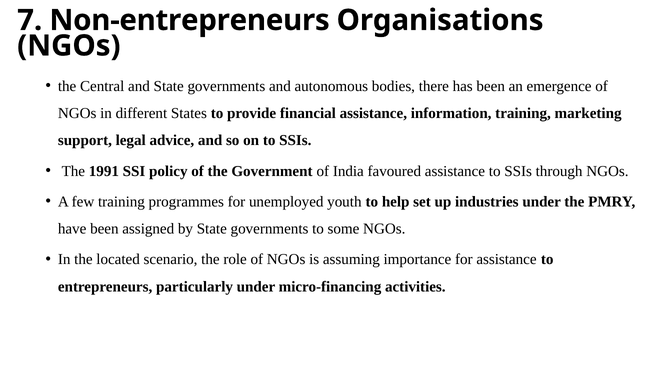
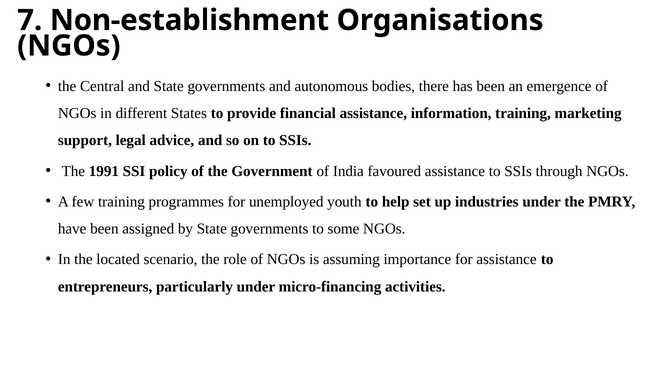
Non-entrepreneurs: Non-entrepreneurs -> Non-establishment (190, 20)
